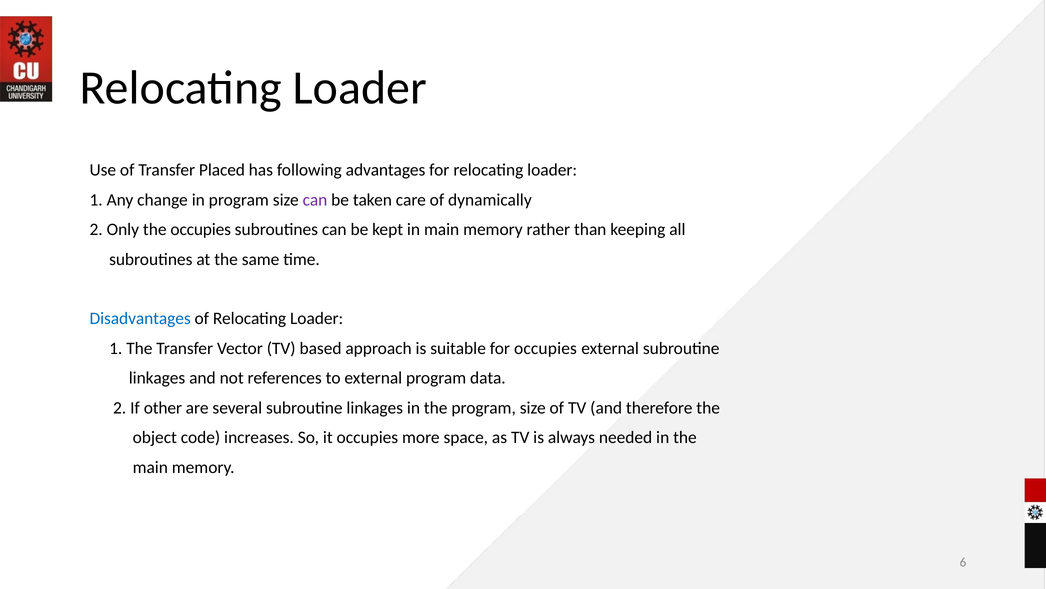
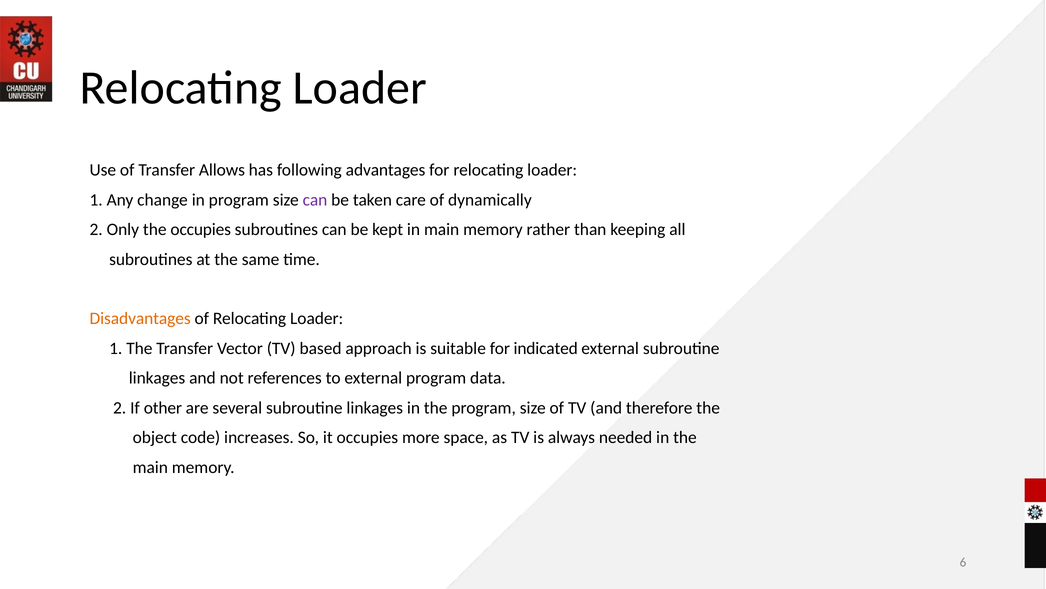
Placed: Placed -> Allows (222, 170)
Disadvantages colour: blue -> orange (140, 318)
for occupies: occupies -> indicated (546, 348)
